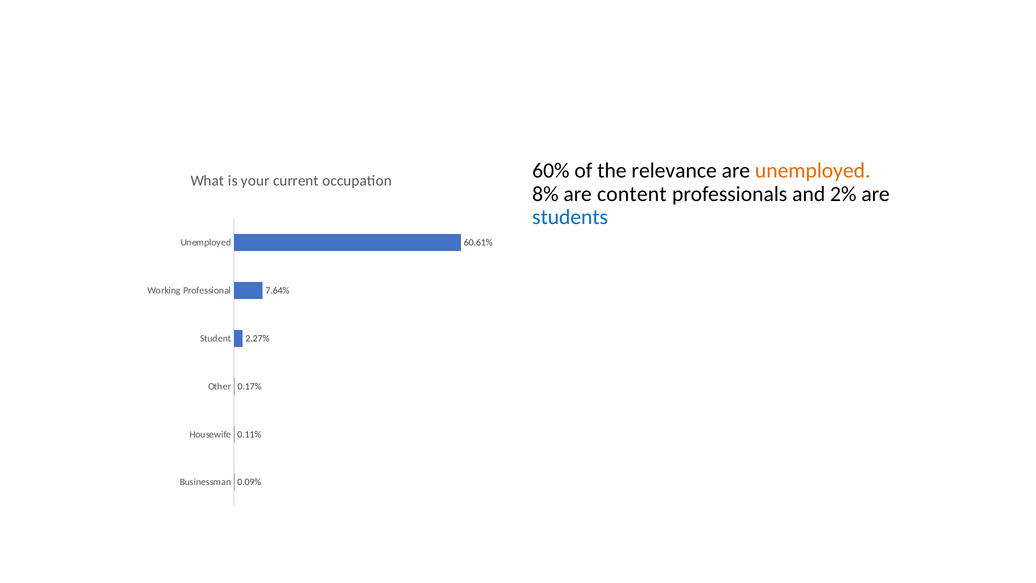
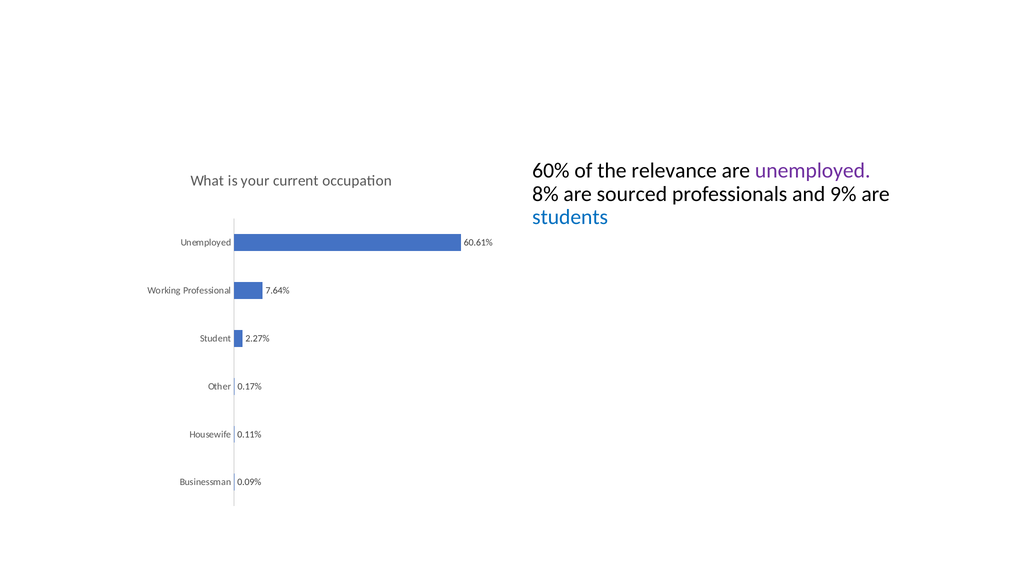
unemployed colour: orange -> purple (813, 171)
content: content -> sourced (632, 194)
2%: 2% -> 9% (843, 194)
